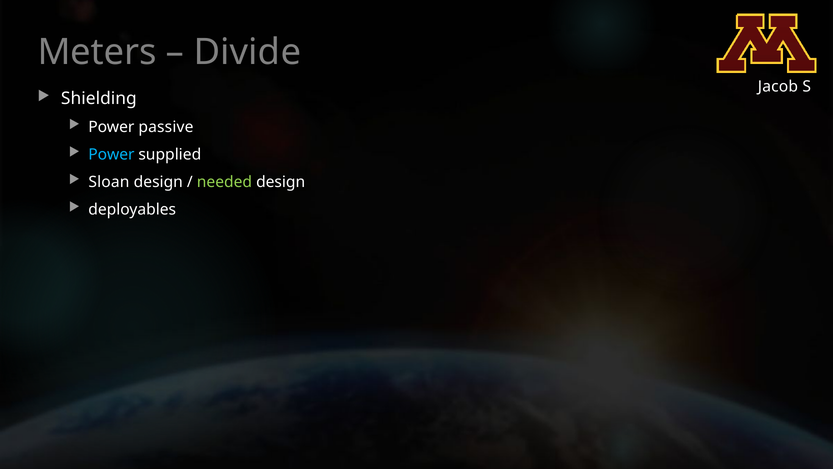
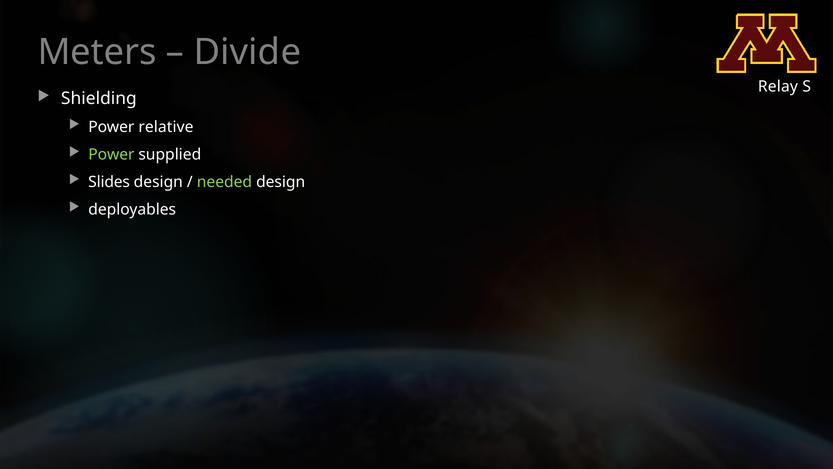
Jacob: Jacob -> Relay (778, 86)
passive: passive -> relative (166, 127)
Power colour: light blue -> light green (111, 154)
Sloan: Sloan -> Slides (109, 182)
